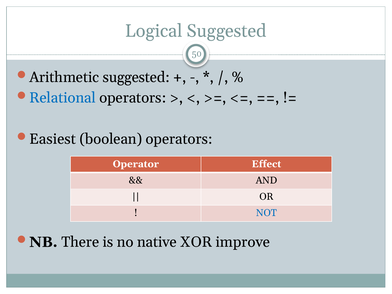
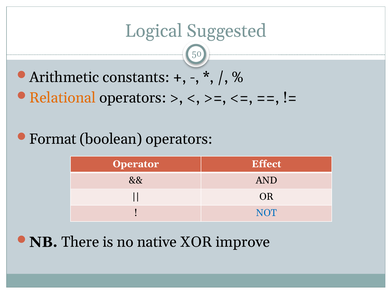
Arithmetic suggested: suggested -> constants (136, 77)
Relational colour: blue -> orange (63, 98)
Easiest: Easiest -> Format (53, 139)
